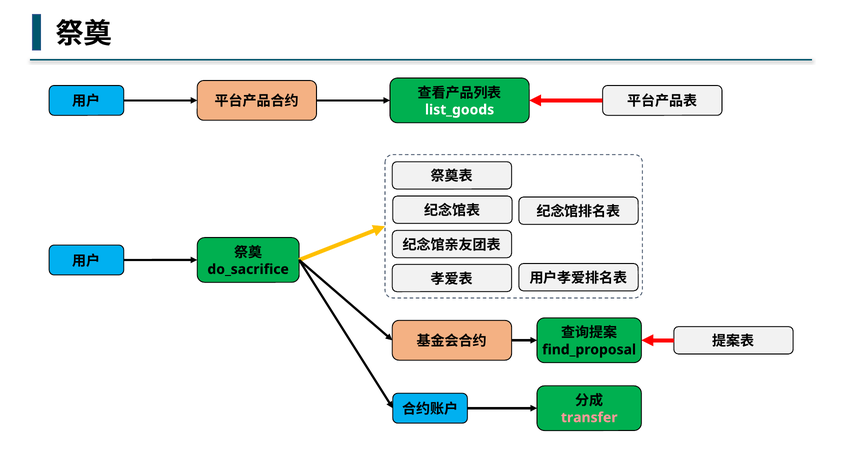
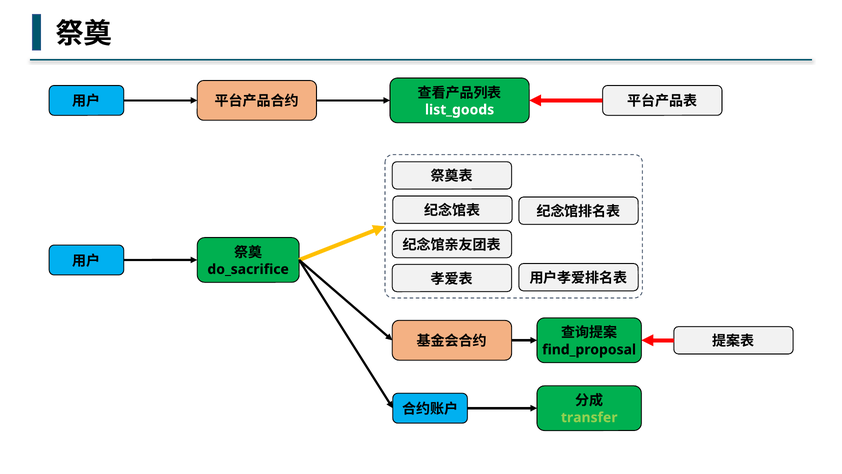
transfer colour: pink -> light green (589, 417)
